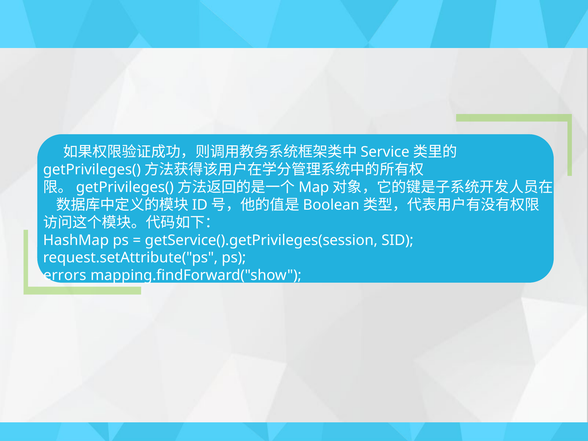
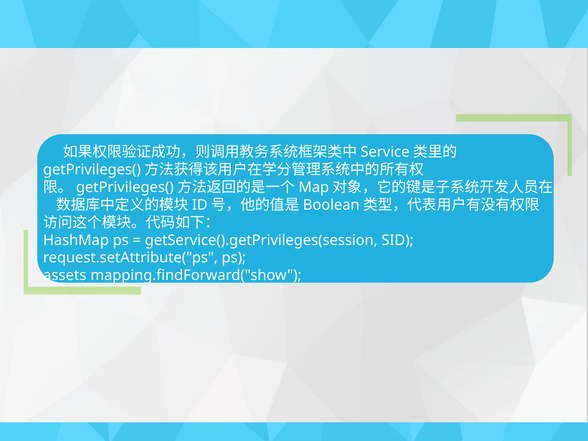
errors: errors -> assets (65, 275)
